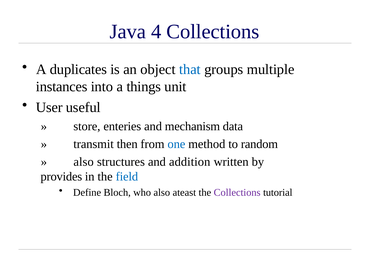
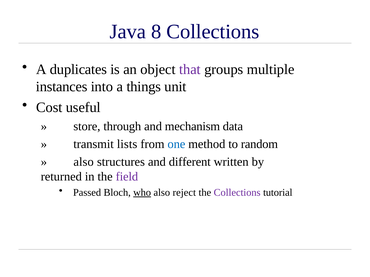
4: 4 -> 8 (156, 32)
that colour: blue -> purple (190, 70)
User: User -> Cost (49, 108)
enteries: enteries -> through (122, 127)
then: then -> lists (127, 144)
addition: addition -> different (190, 162)
provides: provides -> returned (61, 177)
field colour: blue -> purple (127, 177)
Define: Define -> Passed (87, 193)
who underline: none -> present (142, 193)
ateast: ateast -> reject (184, 193)
